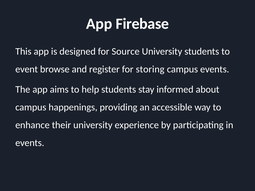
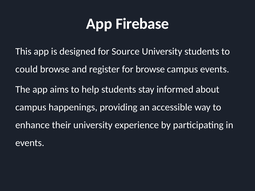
event: event -> could (27, 69)
for storing: storing -> browse (150, 69)
